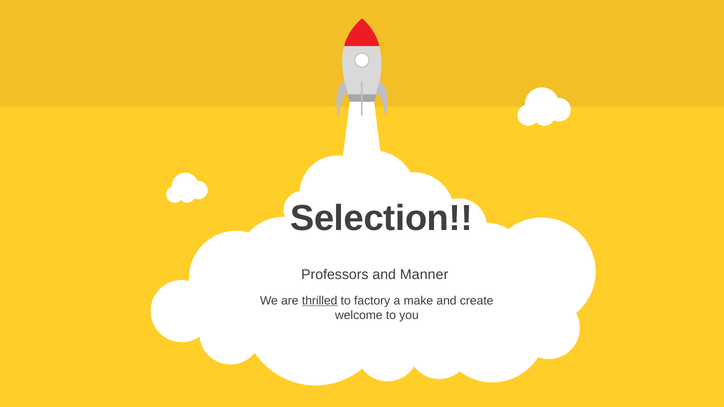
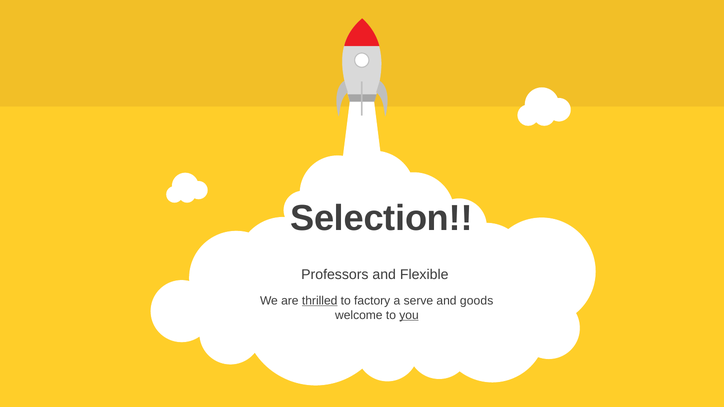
Manner: Manner -> Flexible (424, 275)
make: make -> serve (418, 301)
create: create -> goods (477, 301)
you underline: none -> present (409, 315)
